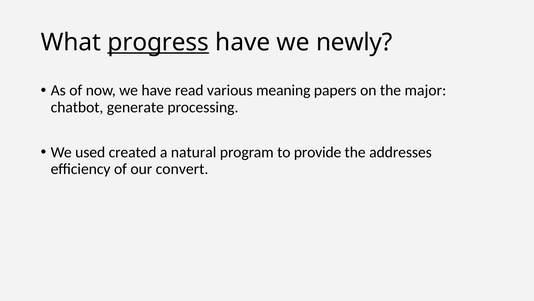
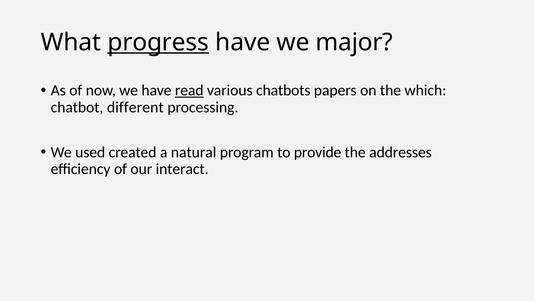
newly: newly -> major (354, 42)
read underline: none -> present (189, 90)
meaning: meaning -> chatbots (283, 90)
major: major -> which (425, 90)
generate: generate -> different (135, 107)
convert: convert -> interact (182, 169)
